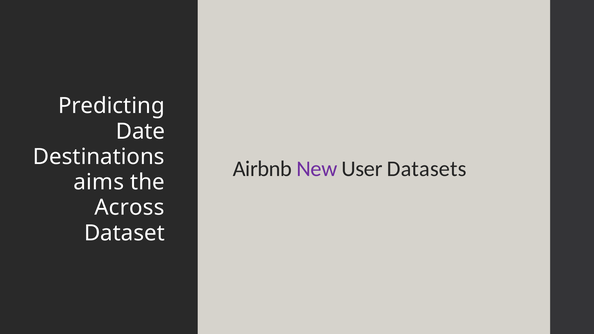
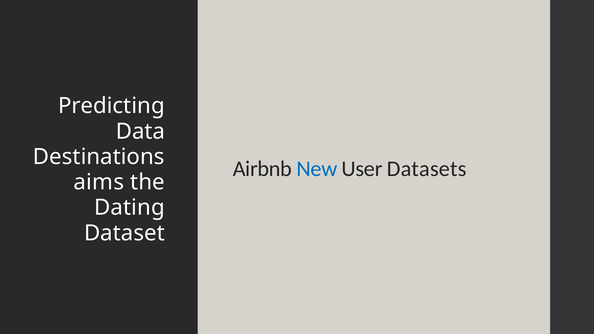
Date: Date -> Data (140, 131)
New colour: purple -> blue (317, 169)
Across: Across -> Dating (129, 208)
